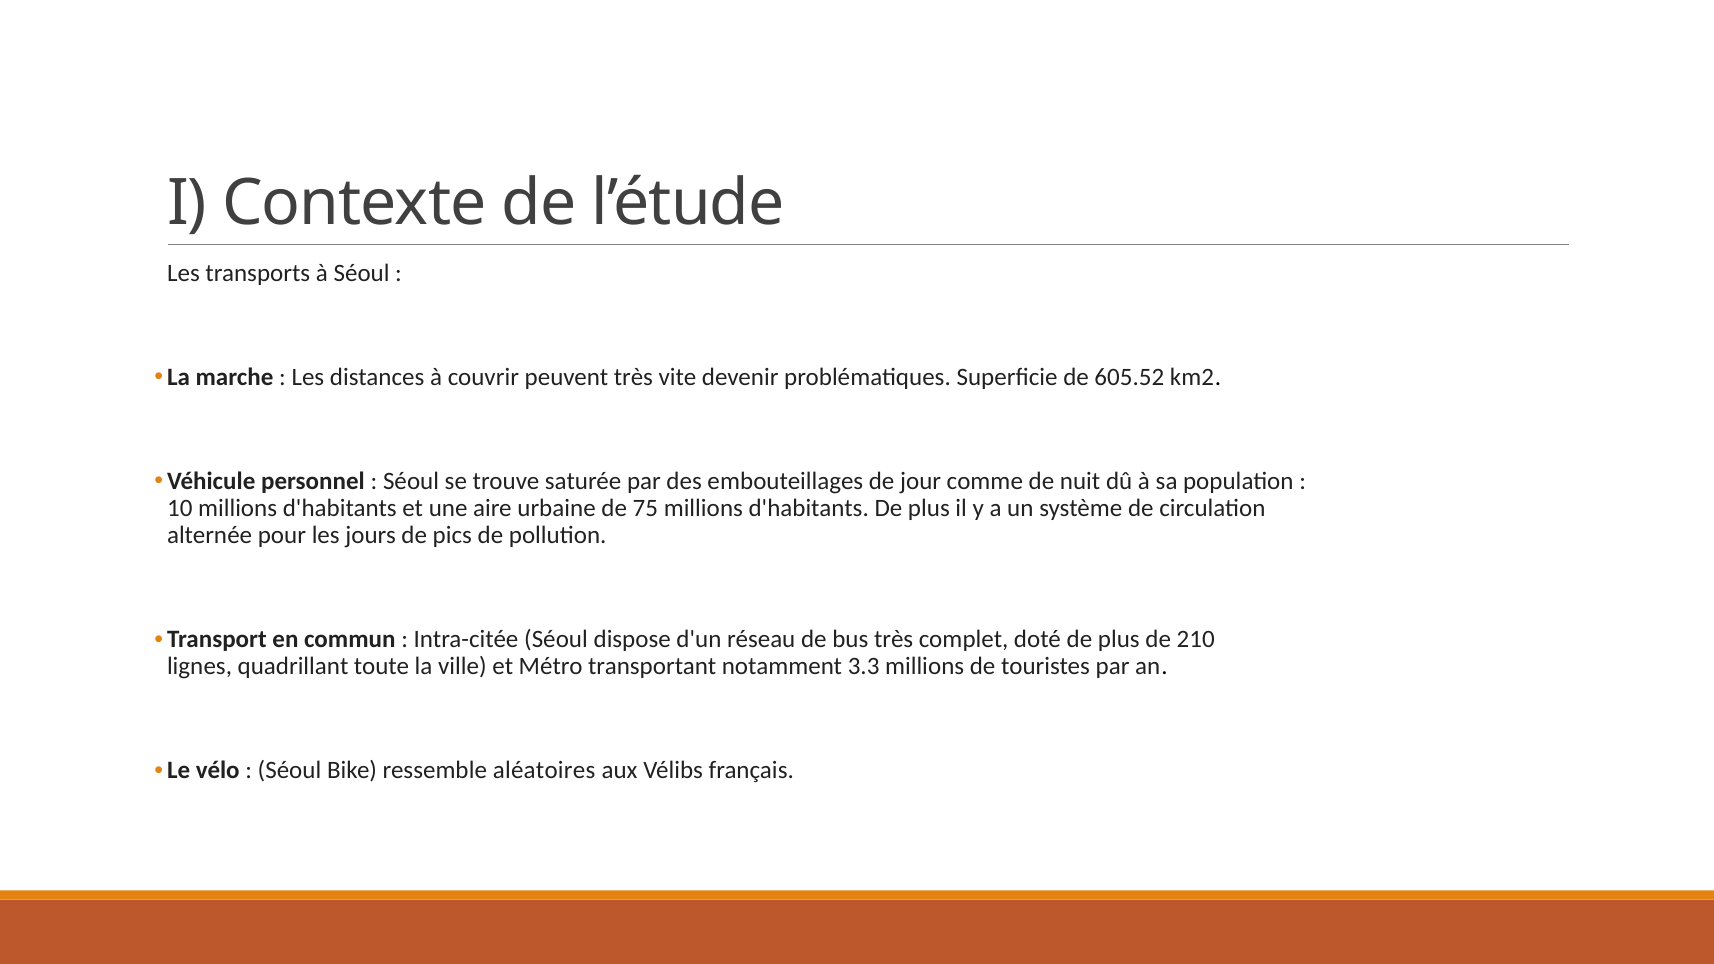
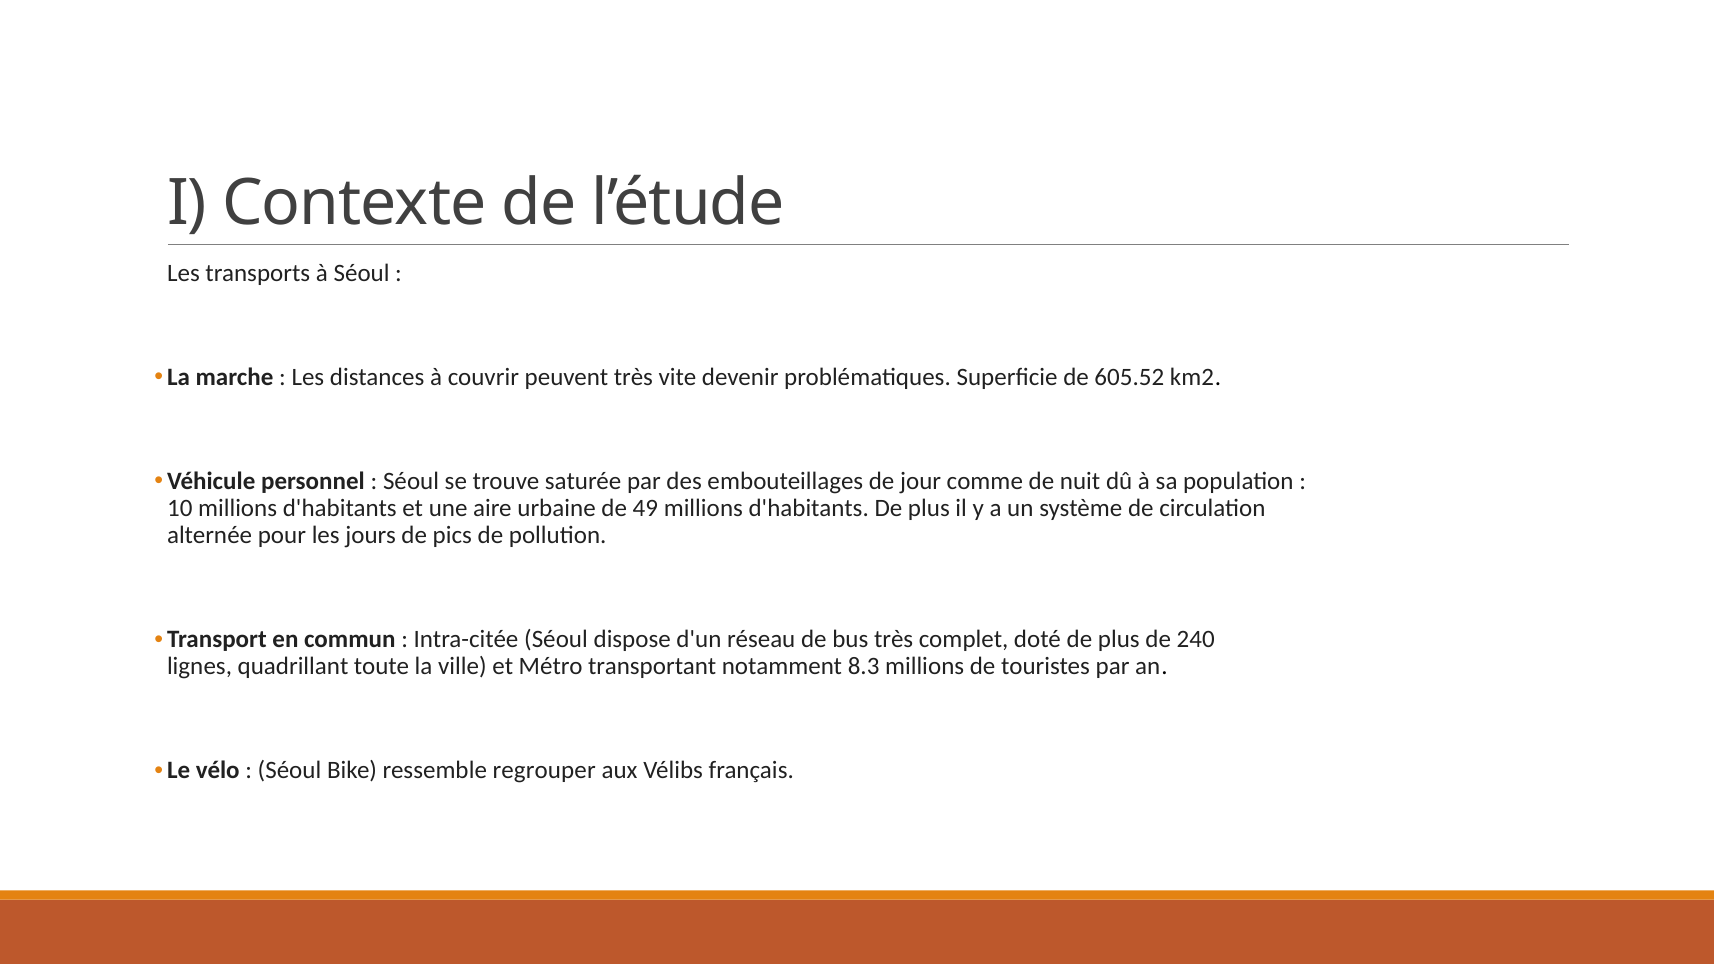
75: 75 -> 49 (645, 509)
210: 210 -> 240 (1196, 640)
3.3: 3.3 -> 8.3 (864, 667)
aléatoires: aléatoires -> regrouper (544, 771)
